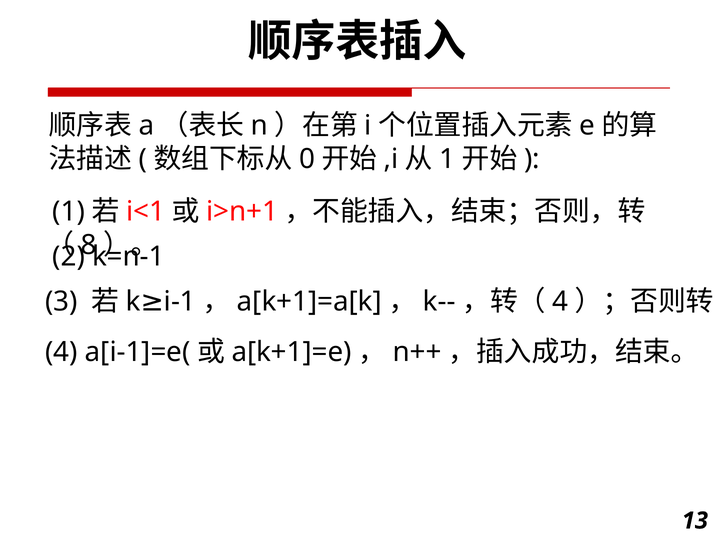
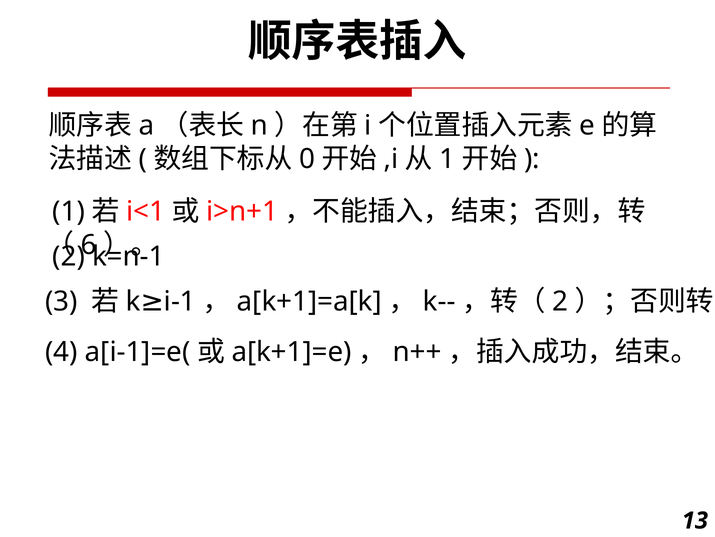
8: 8 -> 6 (89, 245)
4: 4 -> 2 (560, 301)
